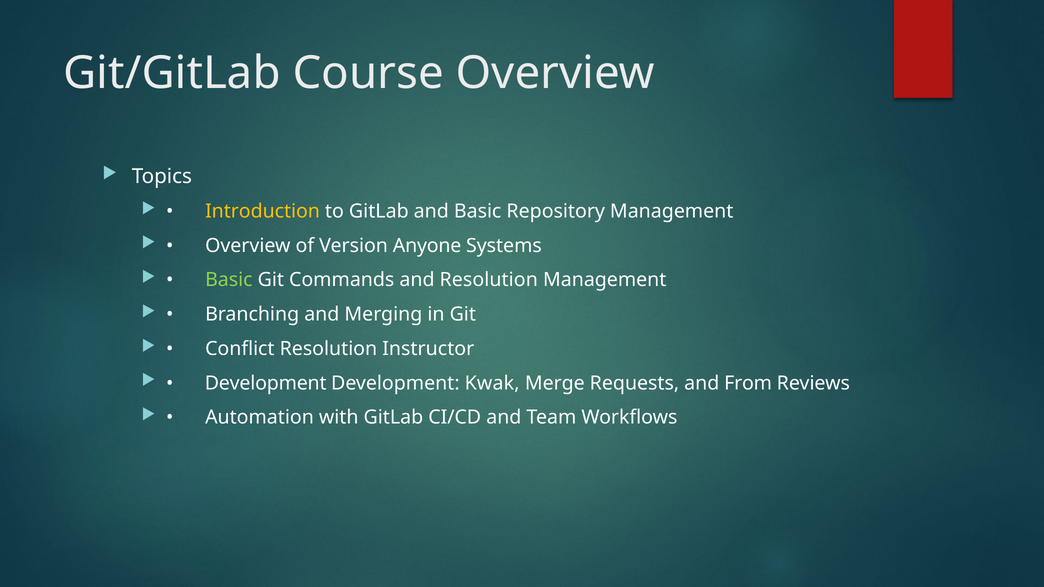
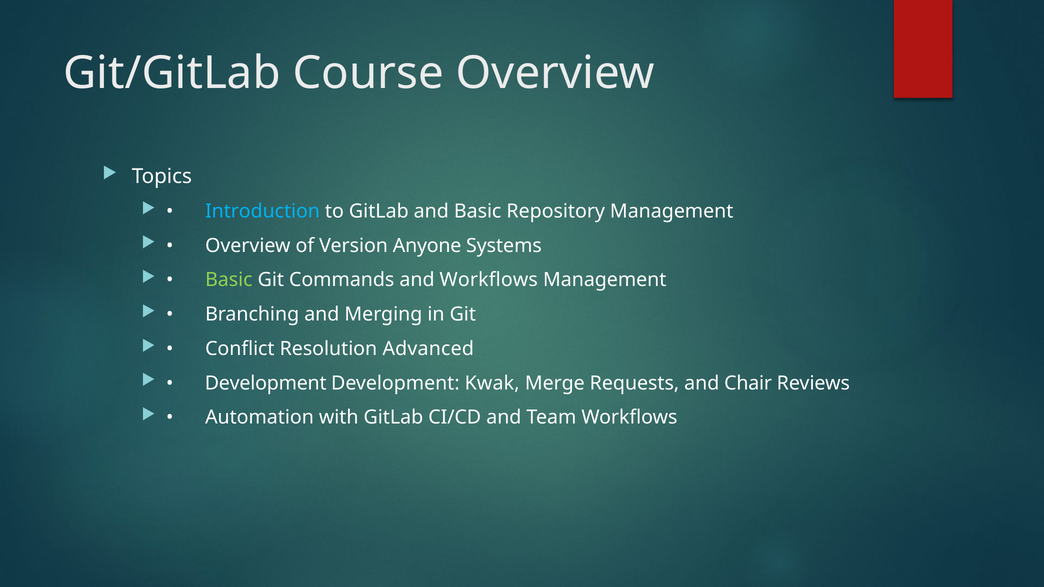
Introduction colour: yellow -> light blue (263, 211)
and Resolution: Resolution -> Workflows (489, 280)
Instructor: Instructor -> Advanced (428, 349)
From: From -> Chair (748, 383)
